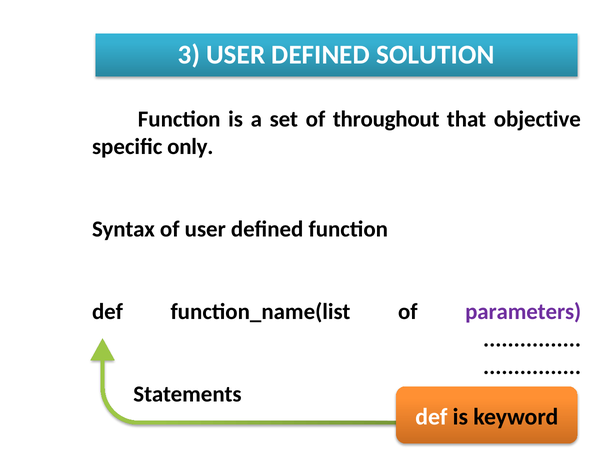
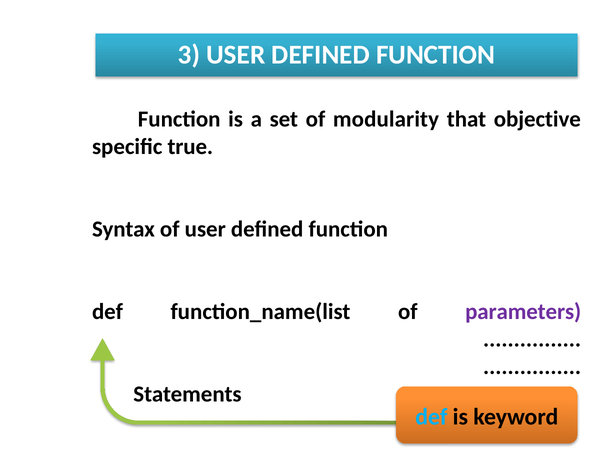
3 USER DEFINED SOLUTION: SOLUTION -> FUNCTION (435, 55)
throughout: throughout -> modularity (386, 119)
only: only -> true (190, 147)
def colour: white -> light blue (431, 417)
